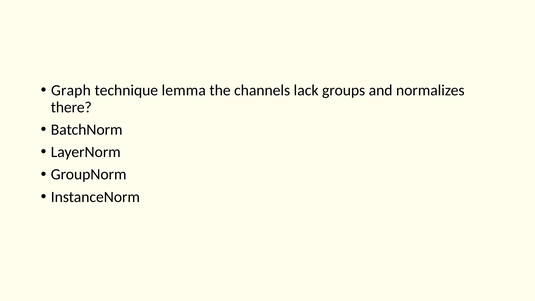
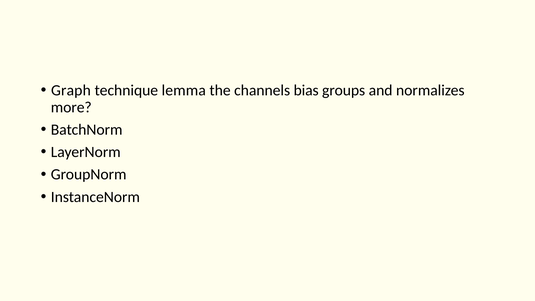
lack: lack -> bias (306, 90)
there: there -> more (71, 107)
